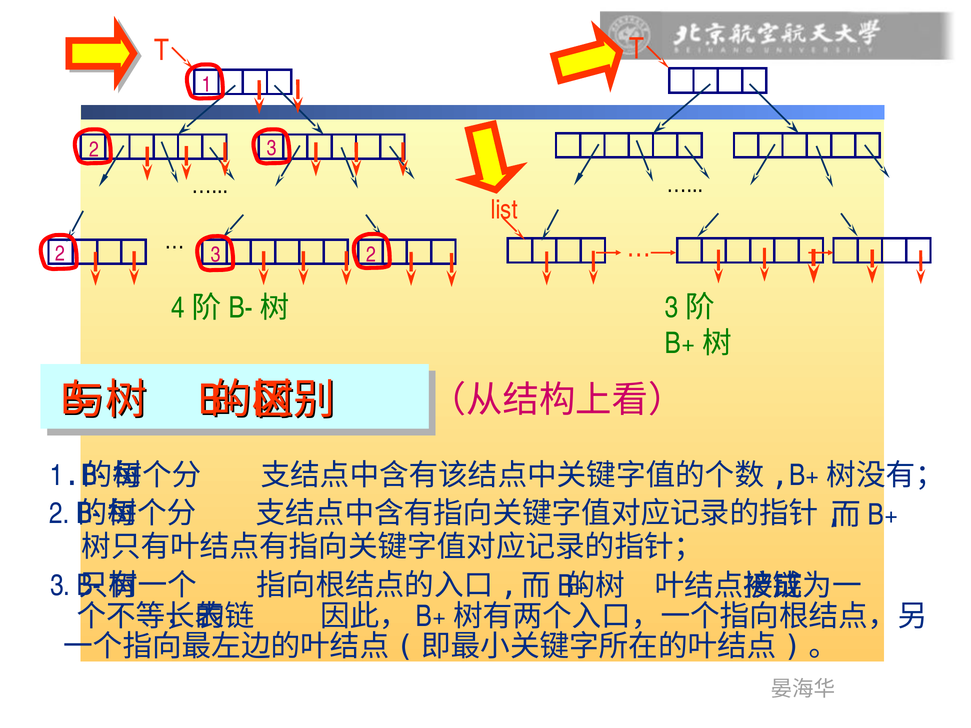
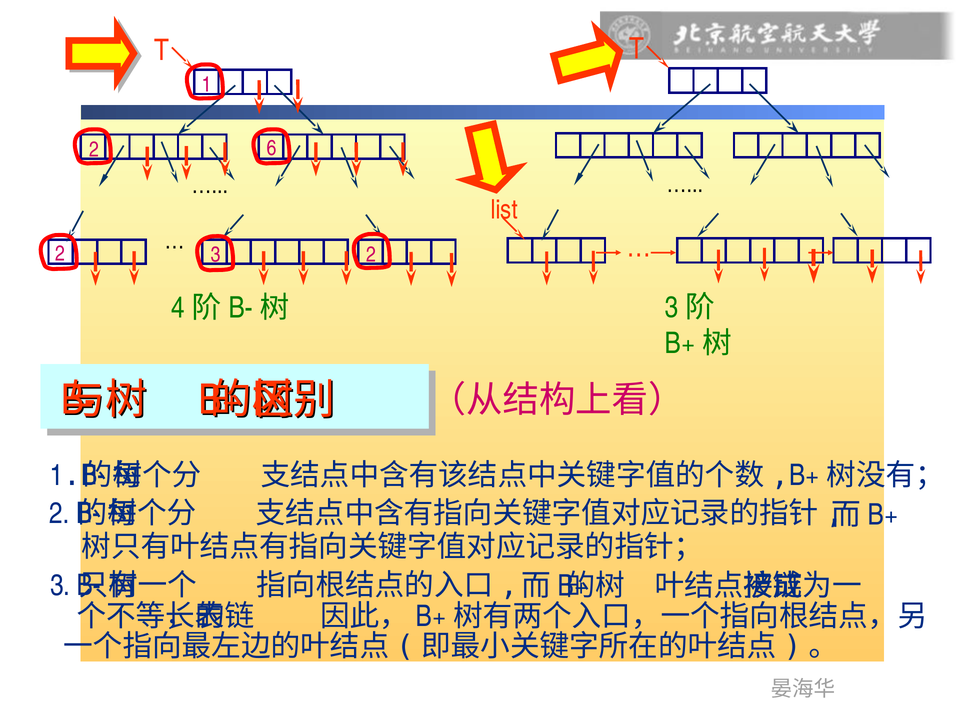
3: 3 -> 6 (272, 148)
